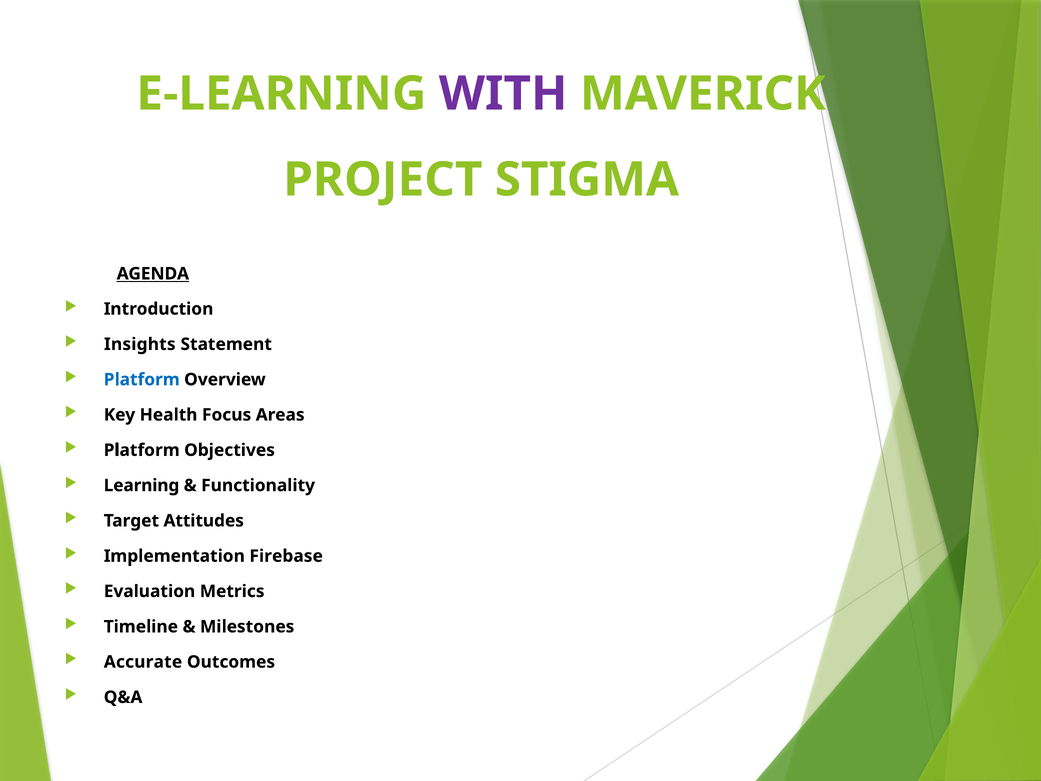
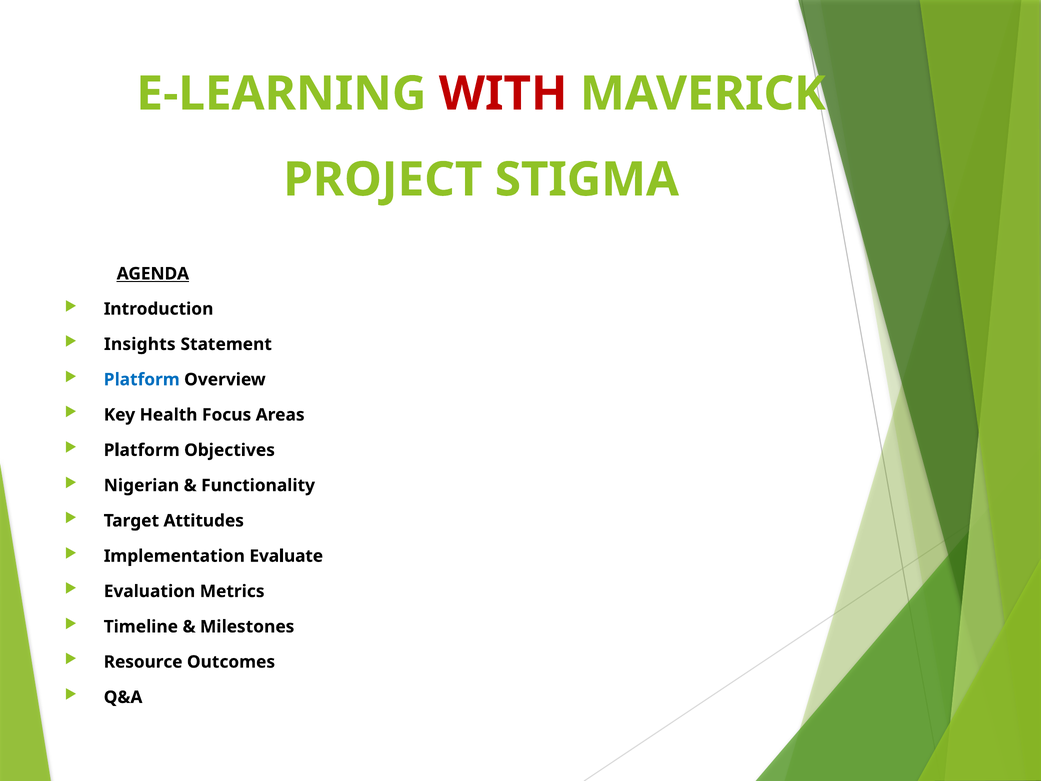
WITH colour: purple -> red (503, 94)
Learning: Learning -> Nigerian (141, 485)
Firebase: Firebase -> Evaluate (286, 556)
Accurate: Accurate -> Resource (143, 662)
